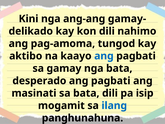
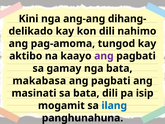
gamay-: gamay- -> dihang- (127, 19)
ang colour: blue -> purple (104, 56)
desperado: desperado -> makabasa (39, 81)
